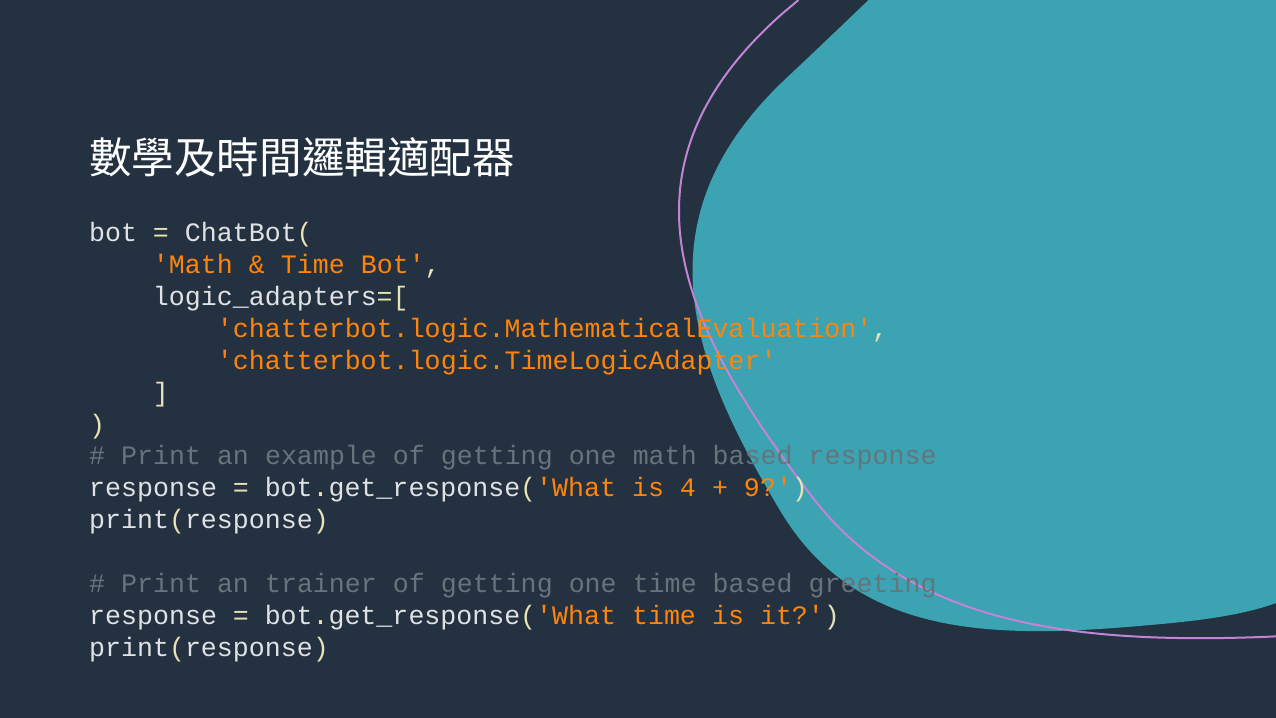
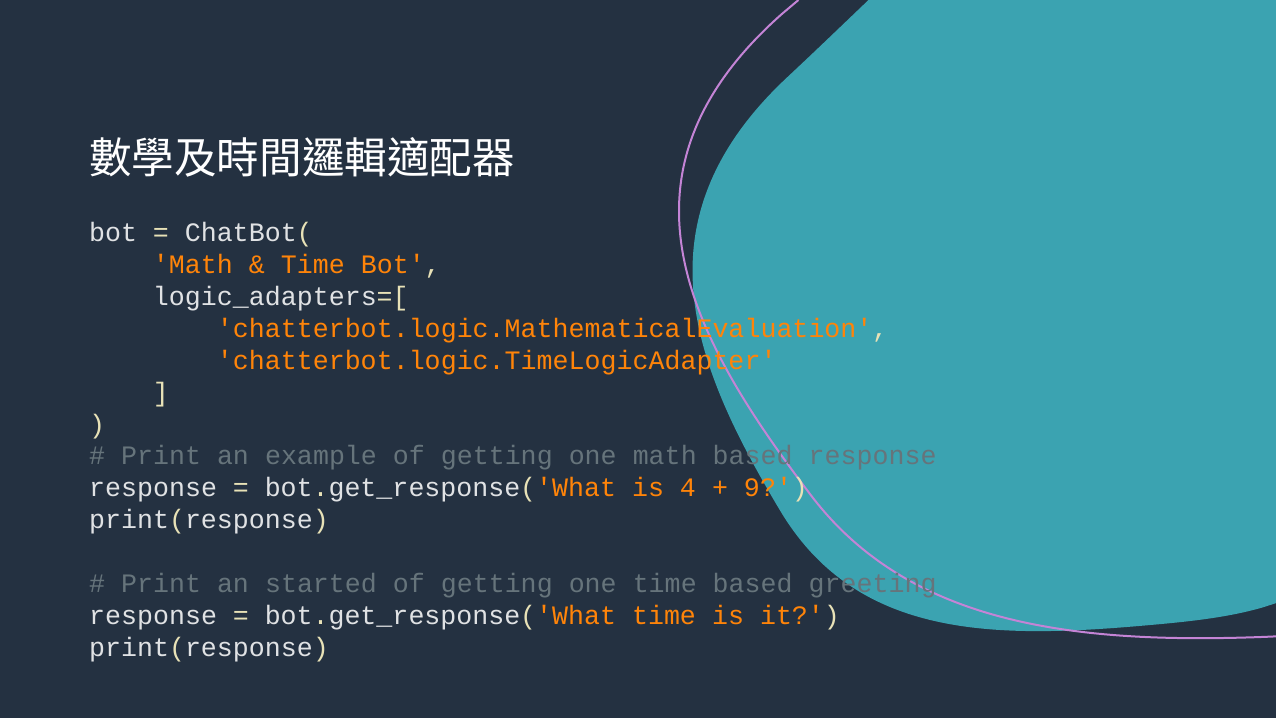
trainer: trainer -> started (321, 584)
